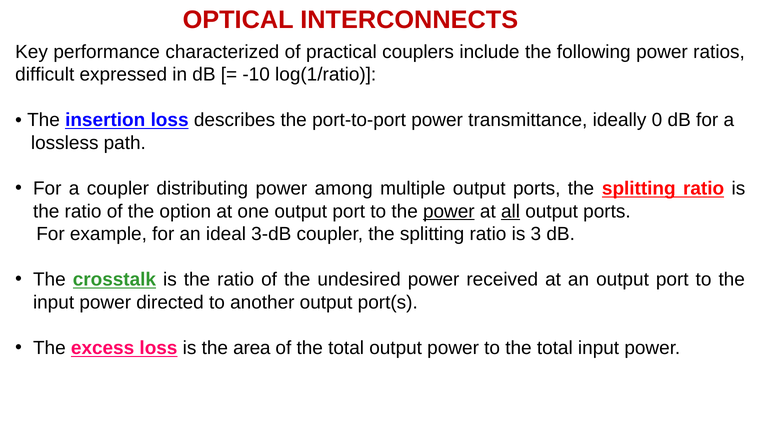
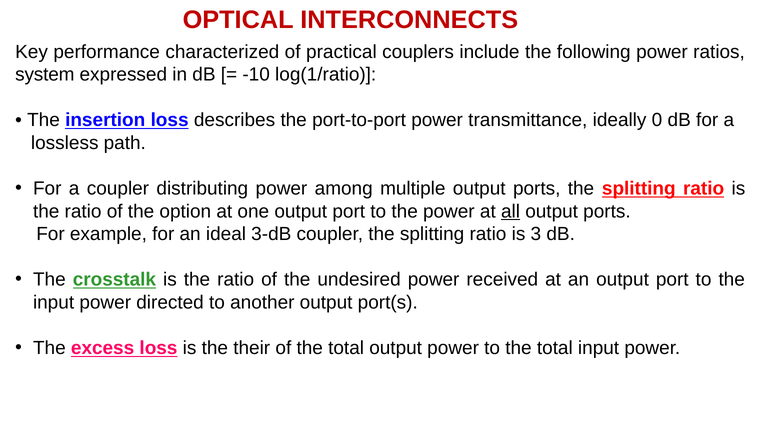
difficult: difficult -> system (45, 75)
power underline: present -> none (449, 211)
area: area -> their (252, 348)
